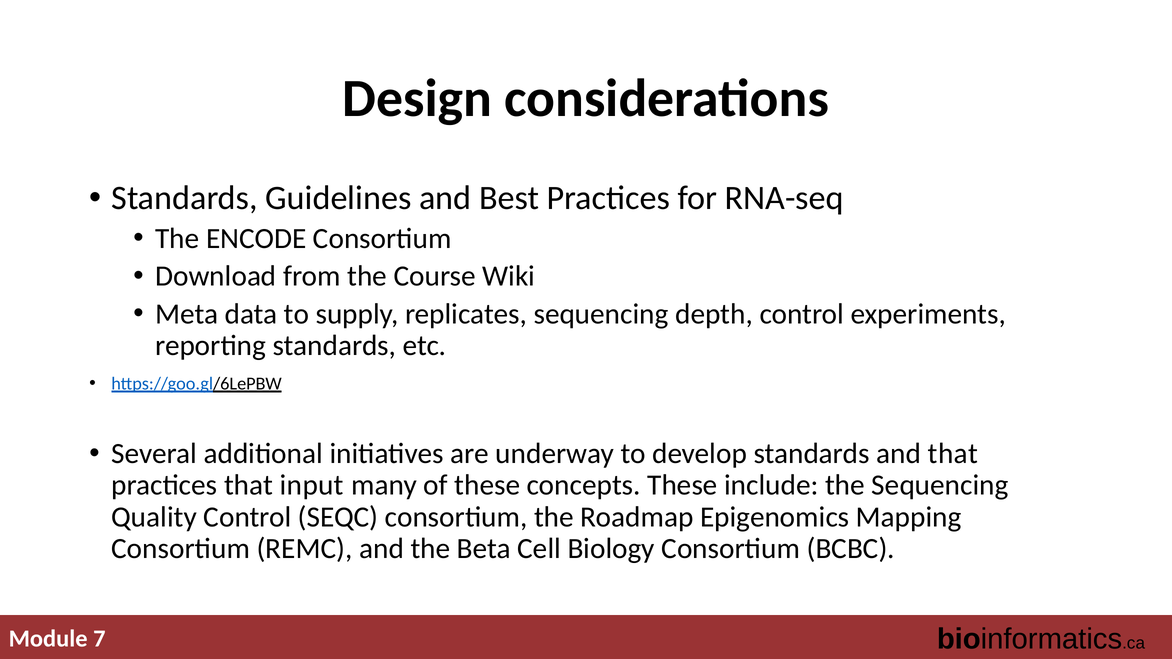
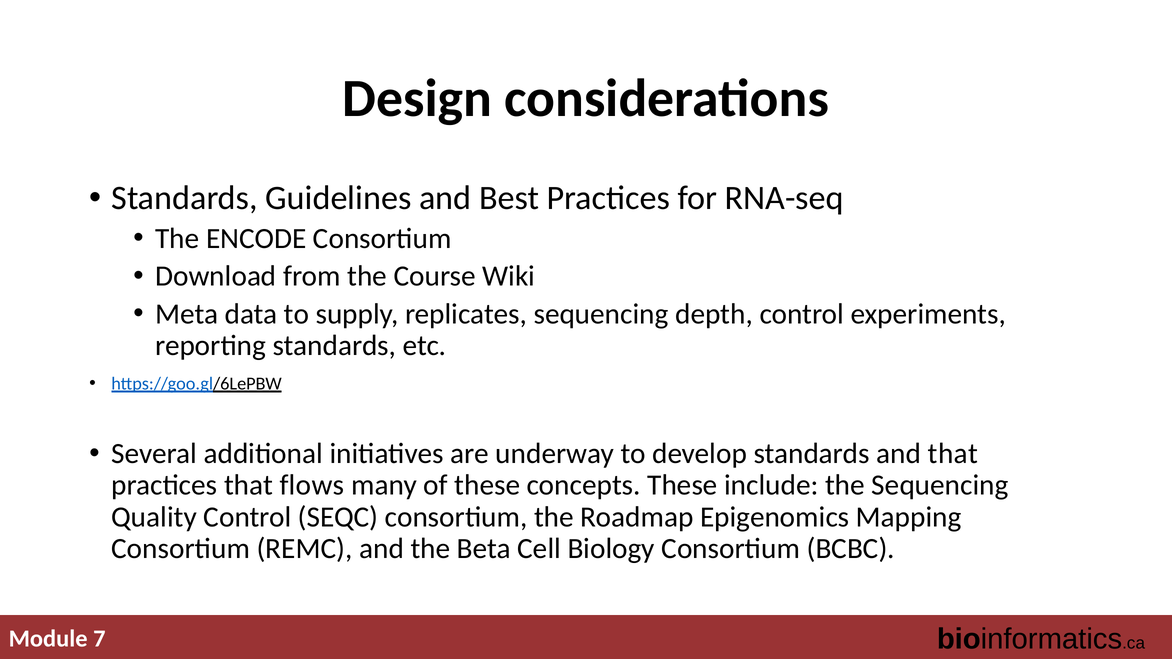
input: input -> flows (312, 485)
